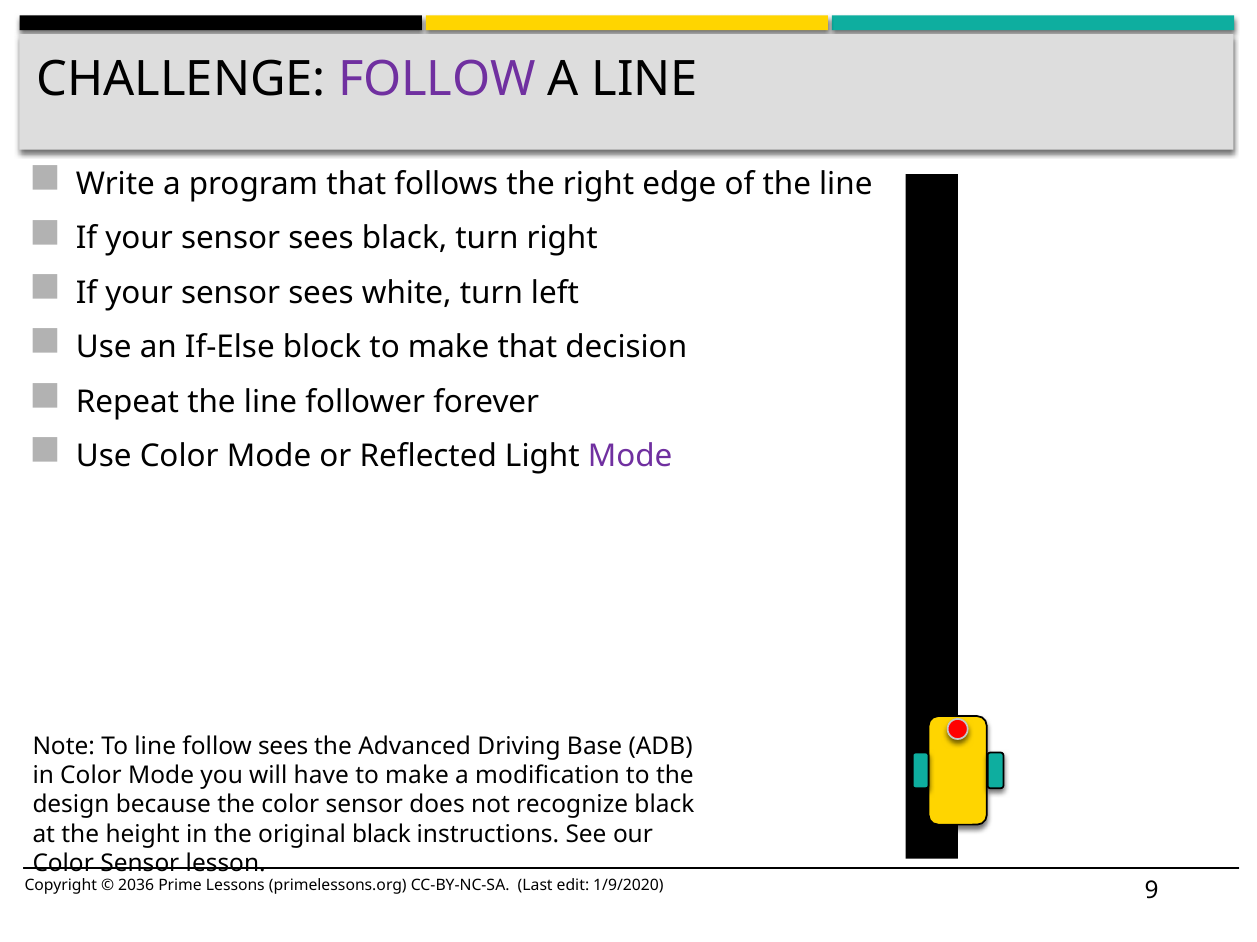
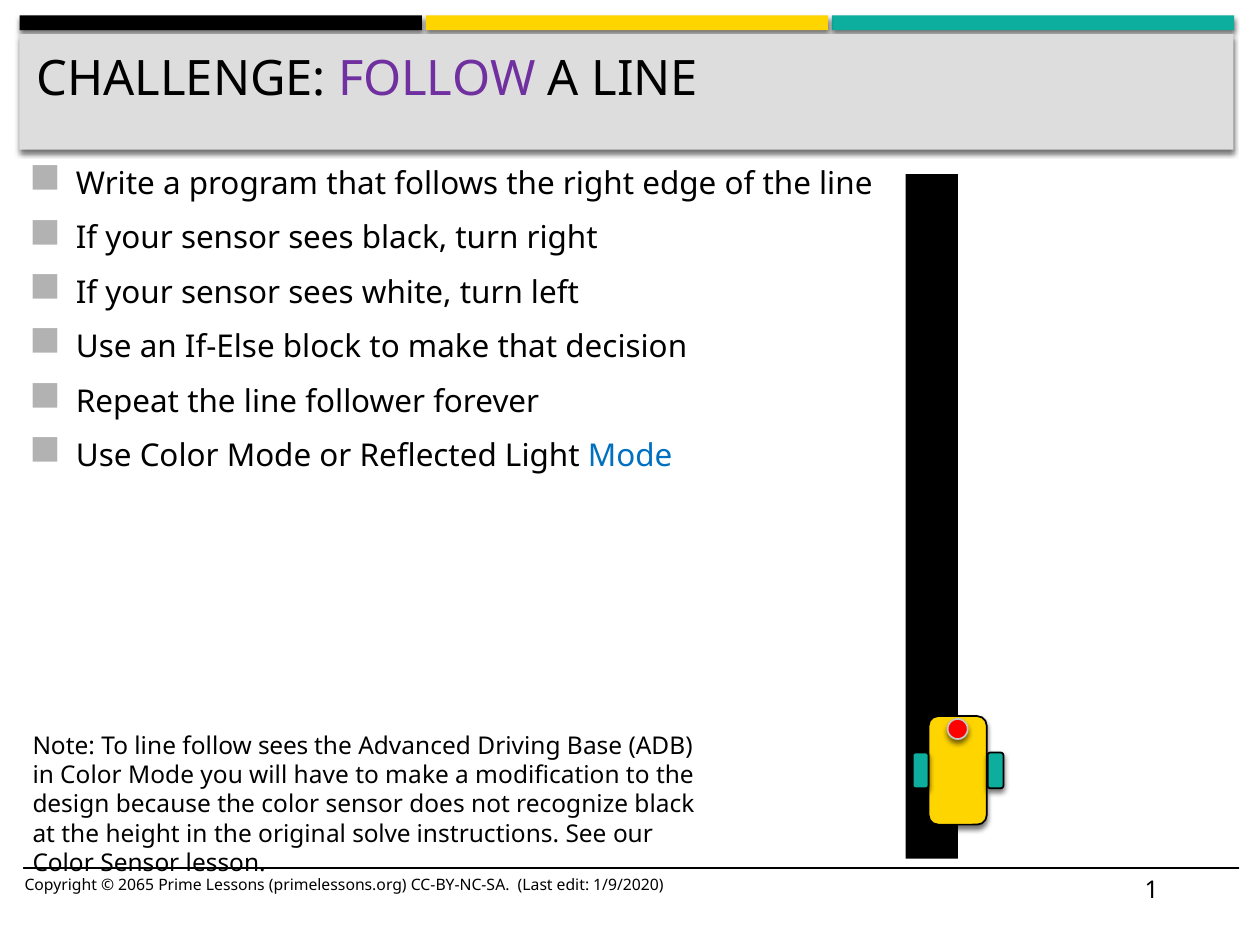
Mode colour: purple -> blue (630, 457)
original black: black -> solve (381, 835)
2036: 2036 -> 2065 (136, 886)
9: 9 -> 1 (1152, 891)
